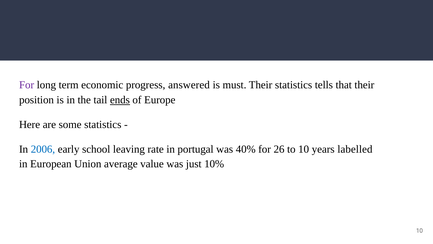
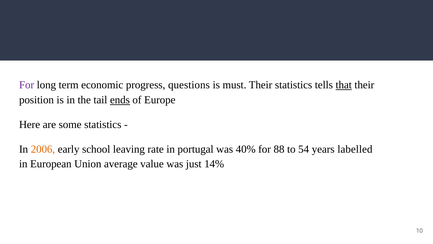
answered: answered -> questions (189, 85)
that underline: none -> present (344, 85)
2006 colour: blue -> orange (43, 149)
26: 26 -> 88 (279, 149)
to 10: 10 -> 54 (304, 149)
10%: 10% -> 14% (214, 164)
